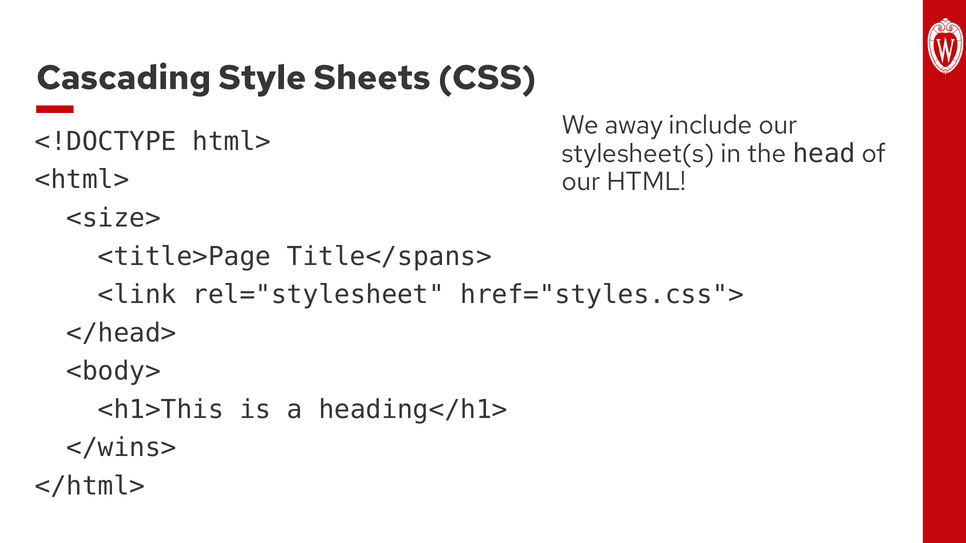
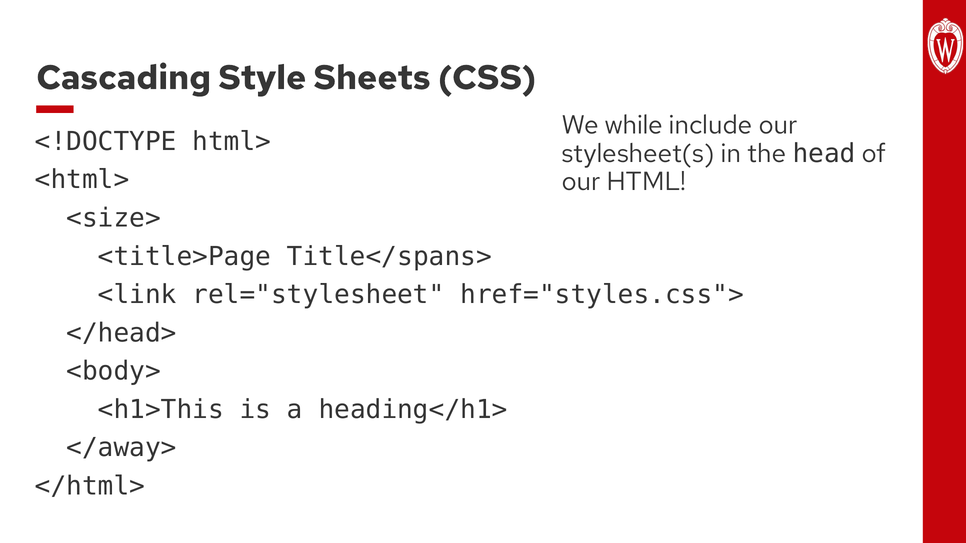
away: away -> while (634, 125)
</wins>: </wins> -> </away> (122, 448)
